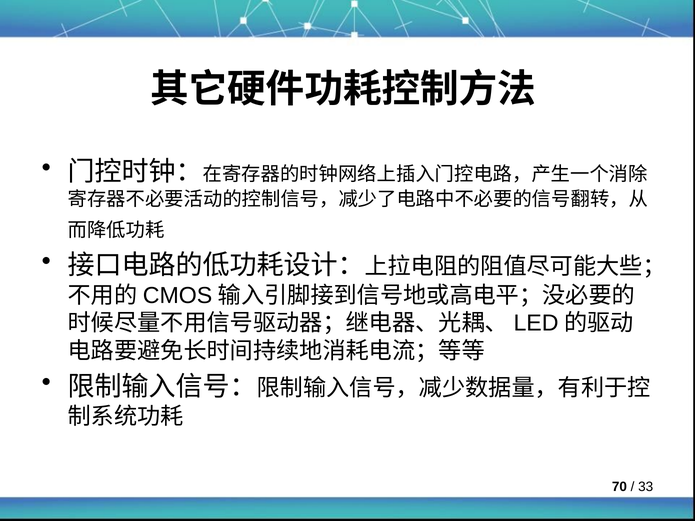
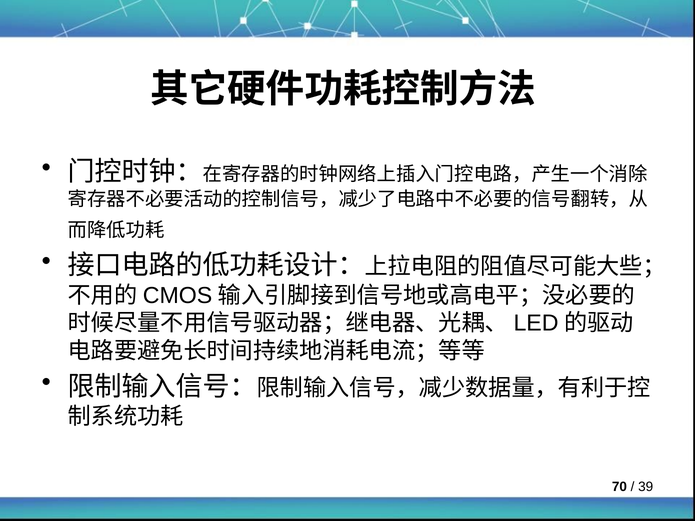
33: 33 -> 39 (646, 487)
